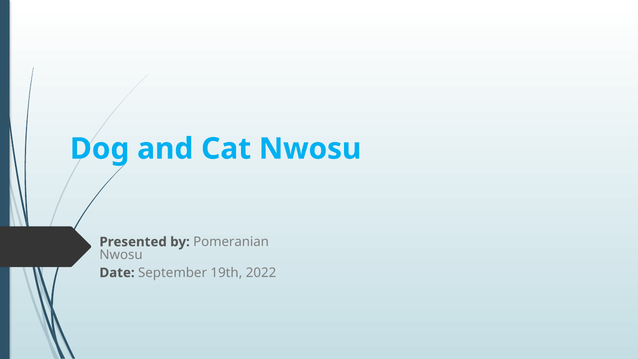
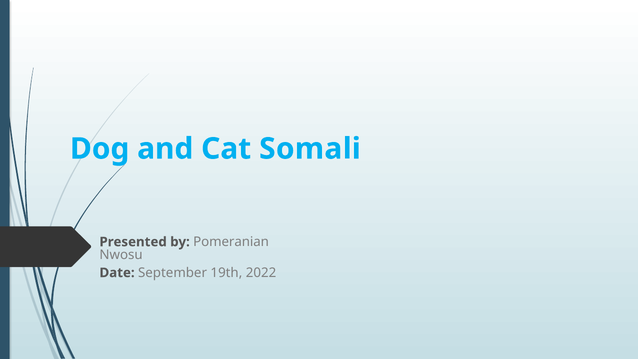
Cat Nwosu: Nwosu -> Somali (310, 149)
